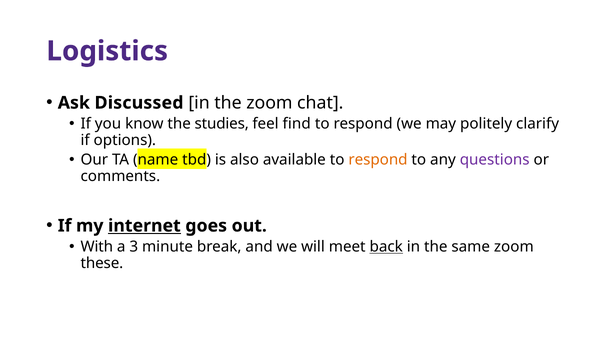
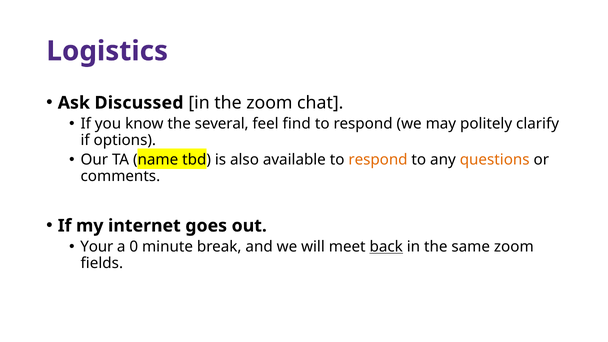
studies: studies -> several (222, 124)
questions colour: purple -> orange (495, 160)
internet underline: present -> none (144, 226)
With: With -> Your (97, 247)
3: 3 -> 0 (134, 247)
these: these -> fields (102, 263)
